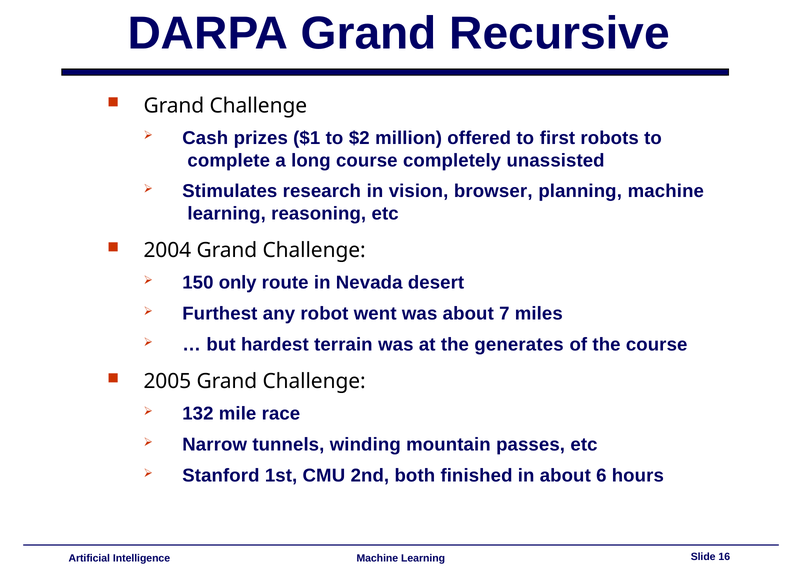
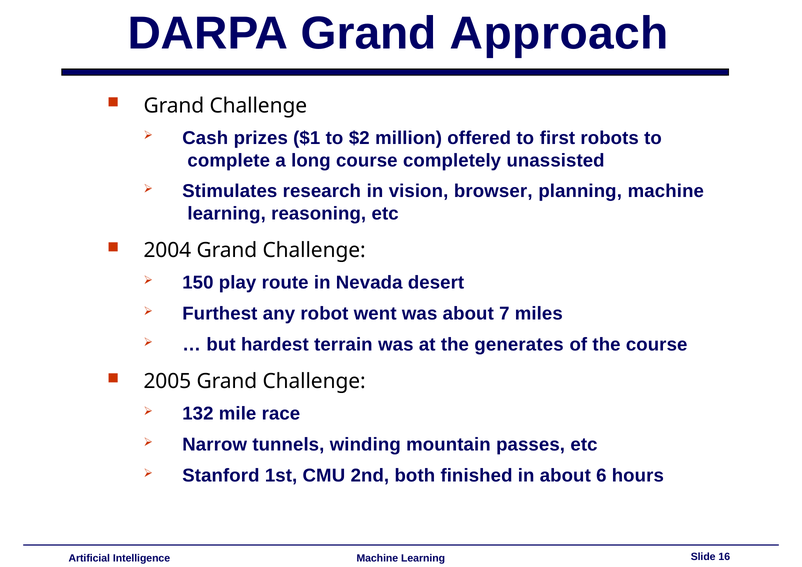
Recursive: Recursive -> Approach (559, 34)
only: only -> play (238, 283)
